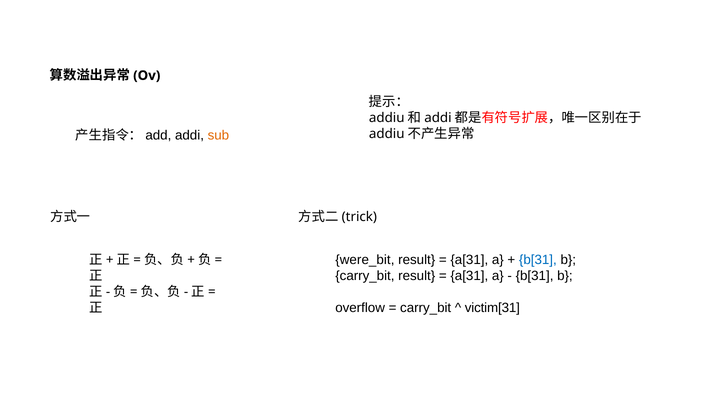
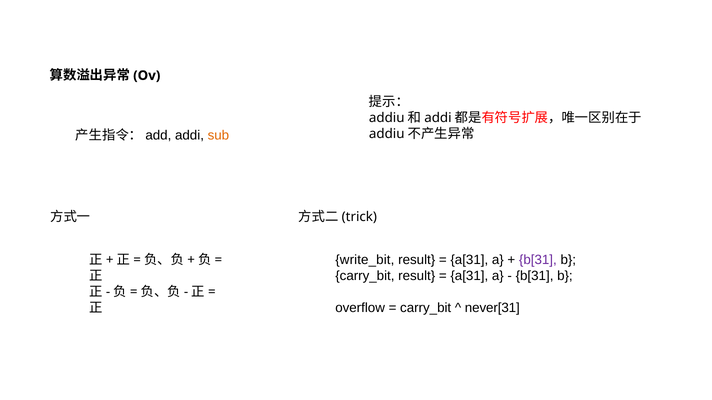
were_bit: were_bit -> write_bit (365, 260)
b[31 colour: blue -> purple (538, 260)
victim[31: victim[31 -> never[31 (492, 308)
